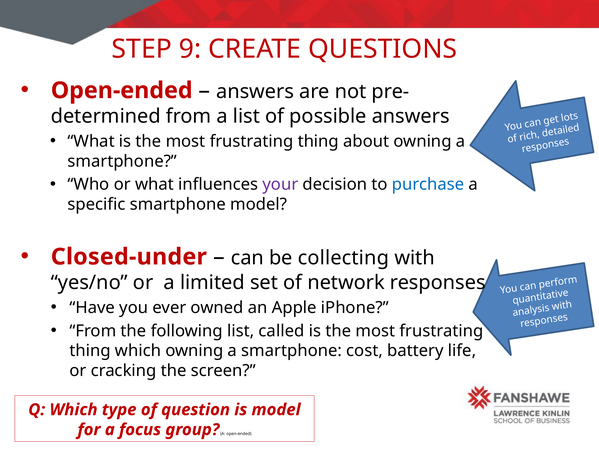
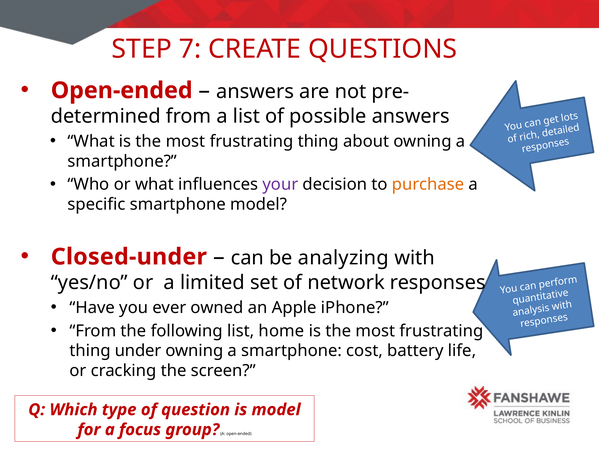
9: 9 -> 7 (190, 49)
purchase colour: blue -> orange (428, 185)
collecting: collecting -> analyzing (343, 258)
called: called -> home (281, 331)
thing which: which -> under (138, 351)
